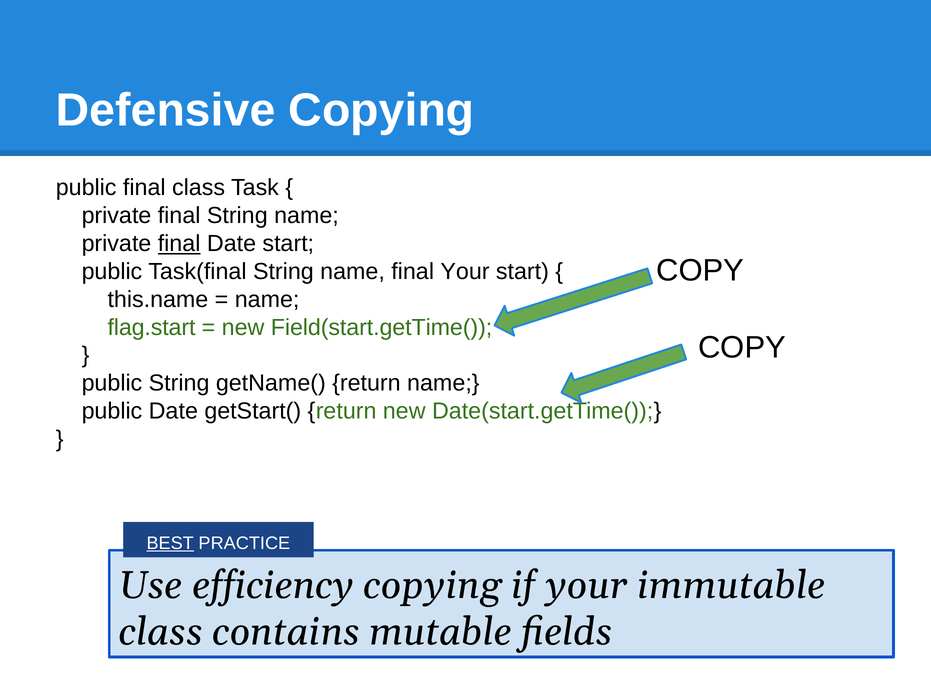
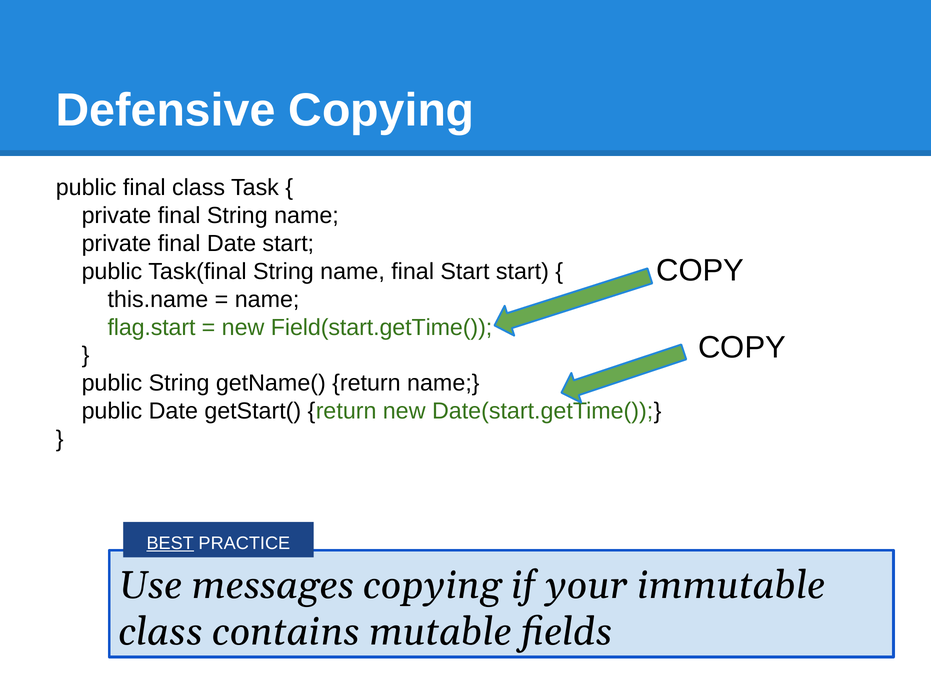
final underline: present -> none (179, 244)
final Your: Your -> Start (465, 272)
efficiency: efficiency -> messages (273, 586)
